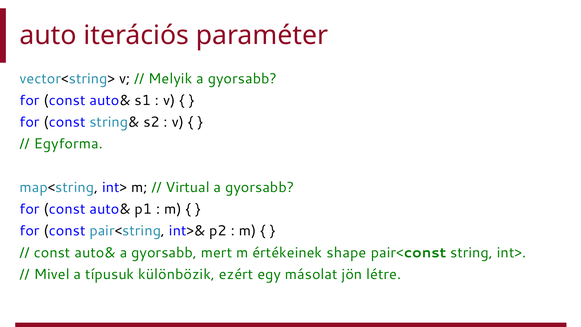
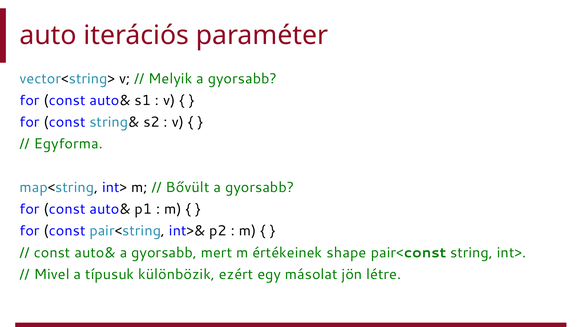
Virtual: Virtual -> Bővült (188, 187)
